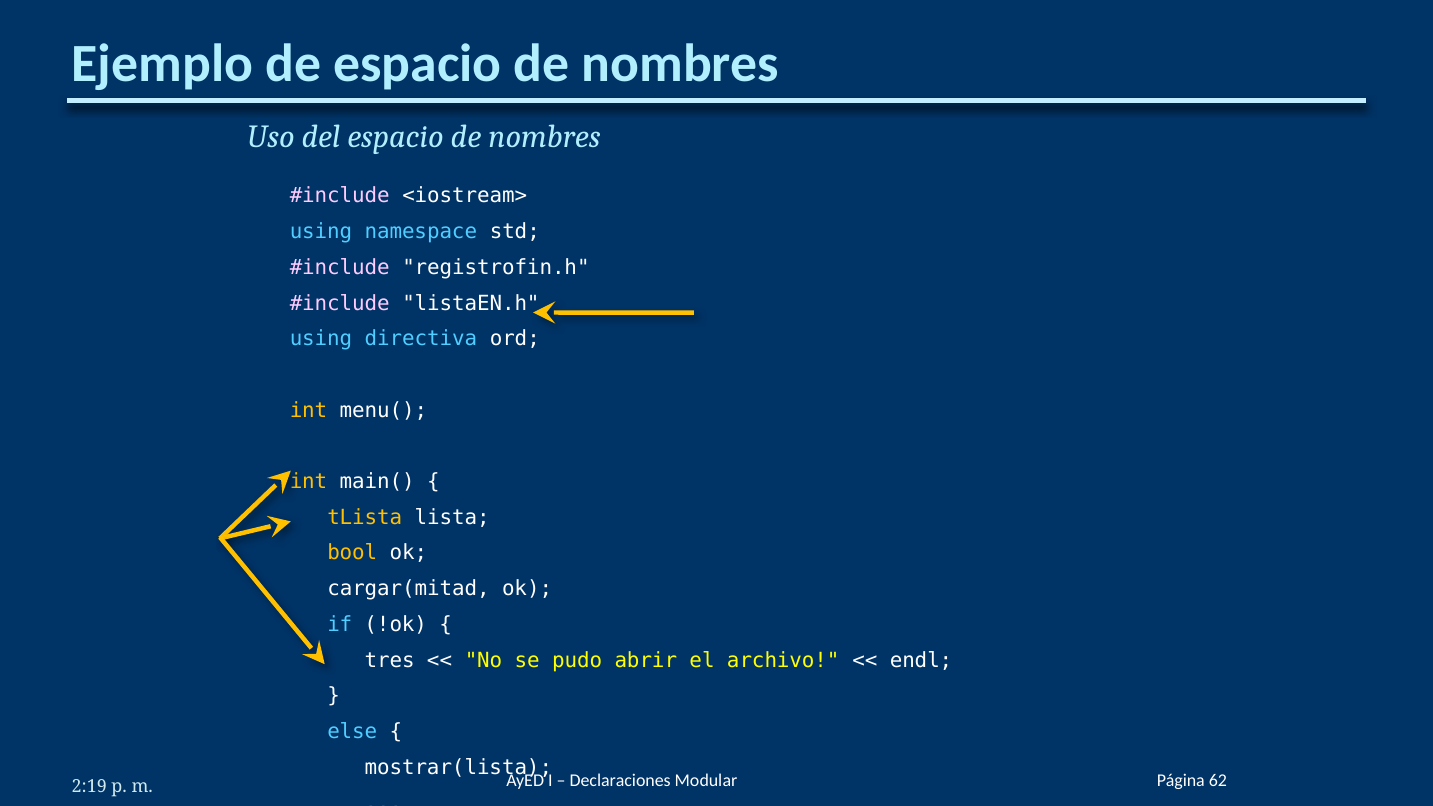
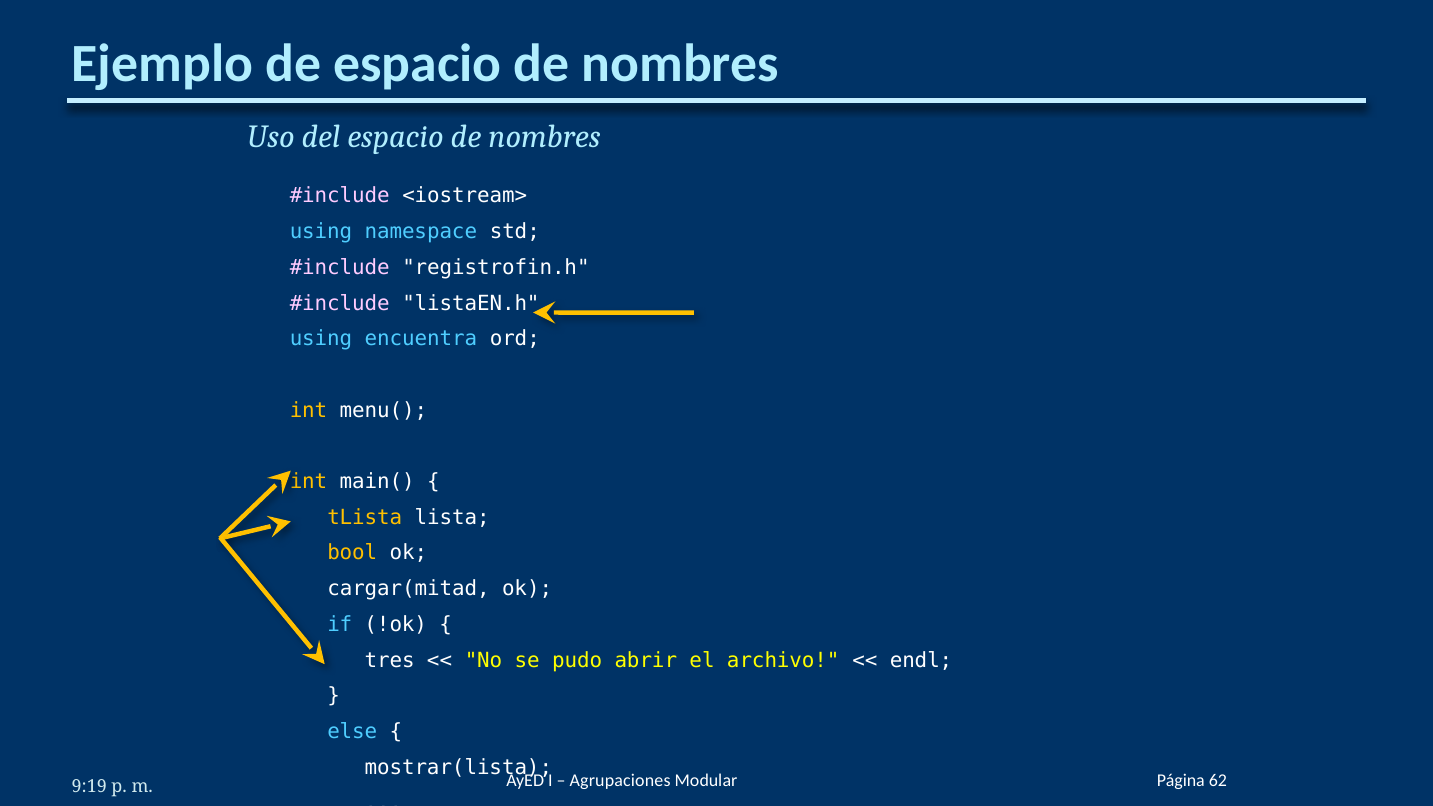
directiva: directiva -> encuentra (421, 339)
Declaraciones: Declaraciones -> Agrupaciones (620, 780)
2:19: 2:19 -> 9:19 (89, 786)
